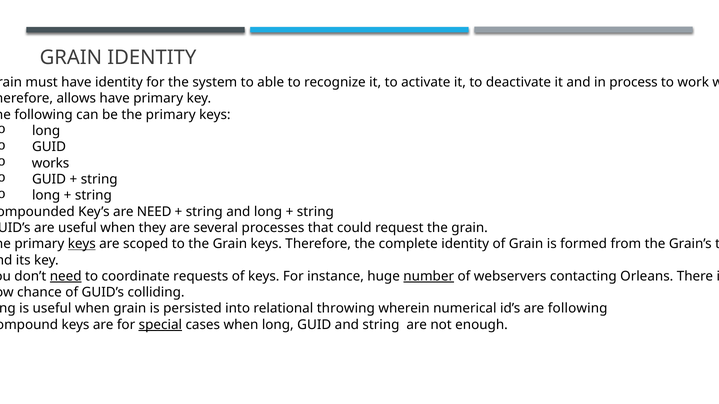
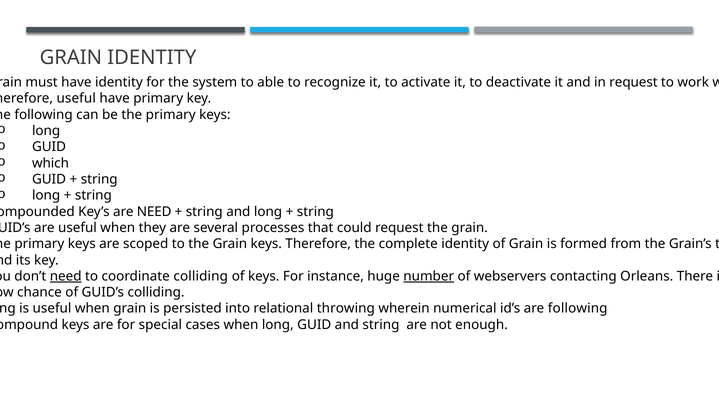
in process: process -> request (633, 82)
allows: allows -> useful (76, 99)
works: works -> which (50, 163)
keys underline: present -> none (82, 244)
coordinate requests: requests -> colliding (201, 277)
special underline: present -> none (160, 325)
